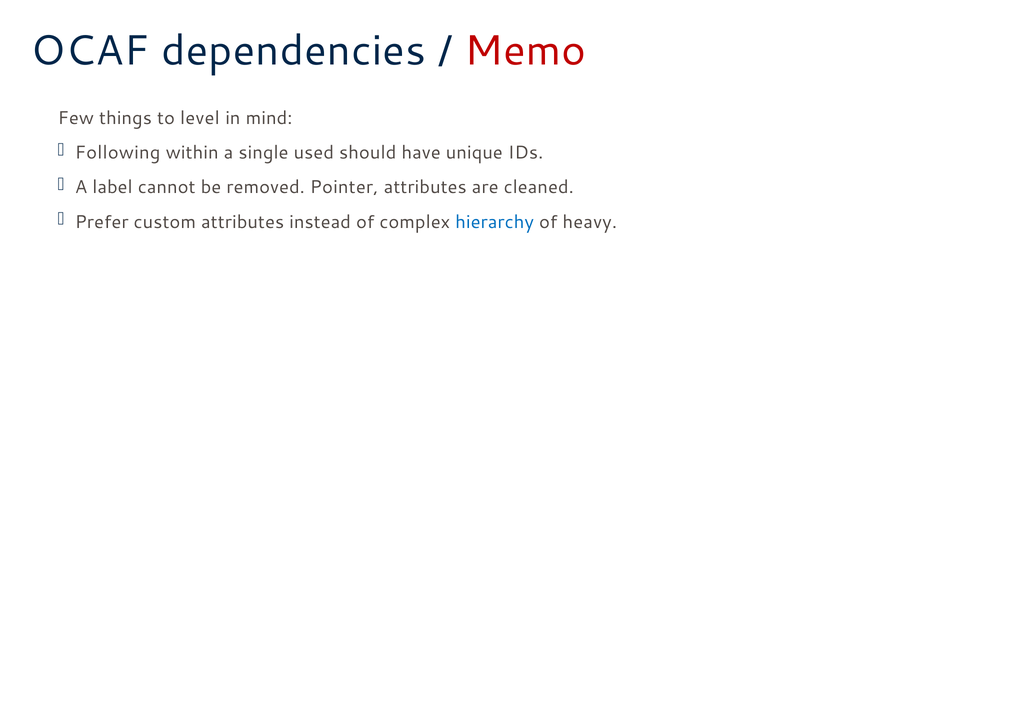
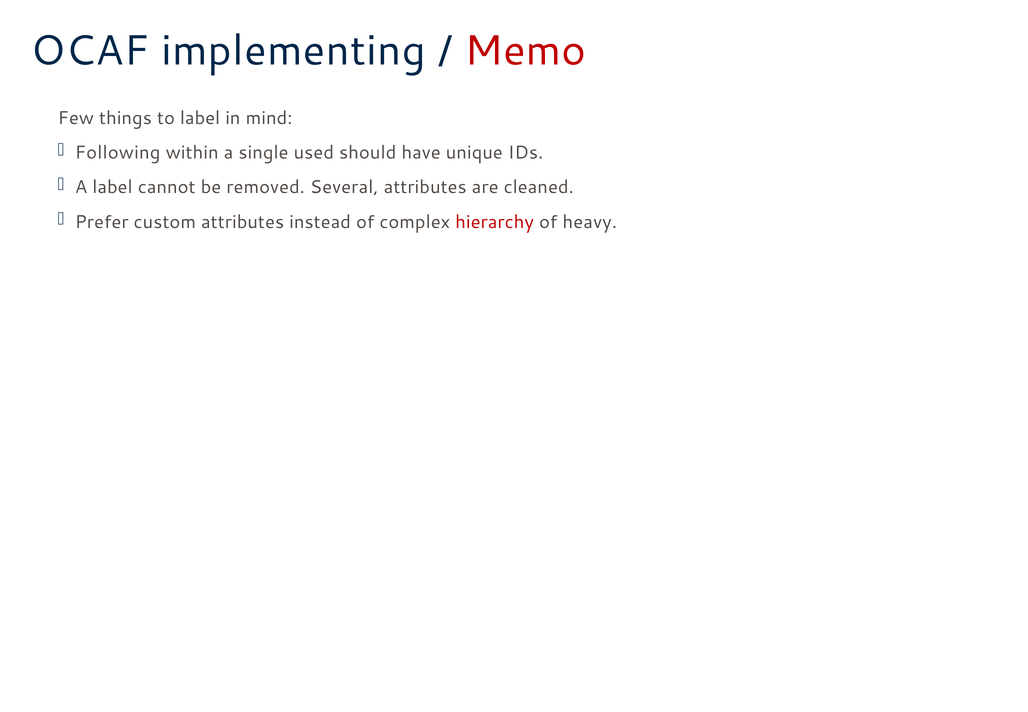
dependencies: dependencies -> implementing (294, 51)
to level: level -> label (200, 118)
Pointer: Pointer -> Several (344, 187)
hierarchy colour: blue -> red (495, 222)
